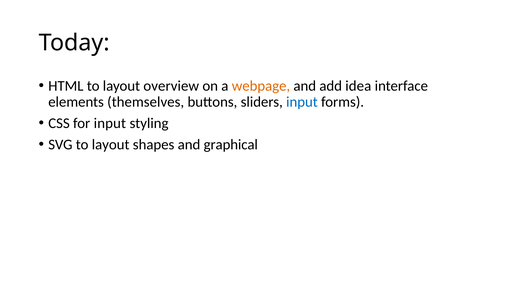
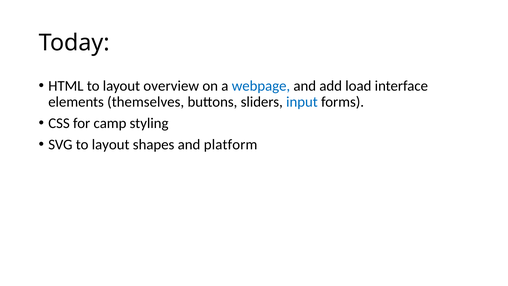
webpage colour: orange -> blue (261, 86)
idea: idea -> load (358, 86)
for input: input -> camp (110, 123)
graphical: graphical -> platform (231, 144)
